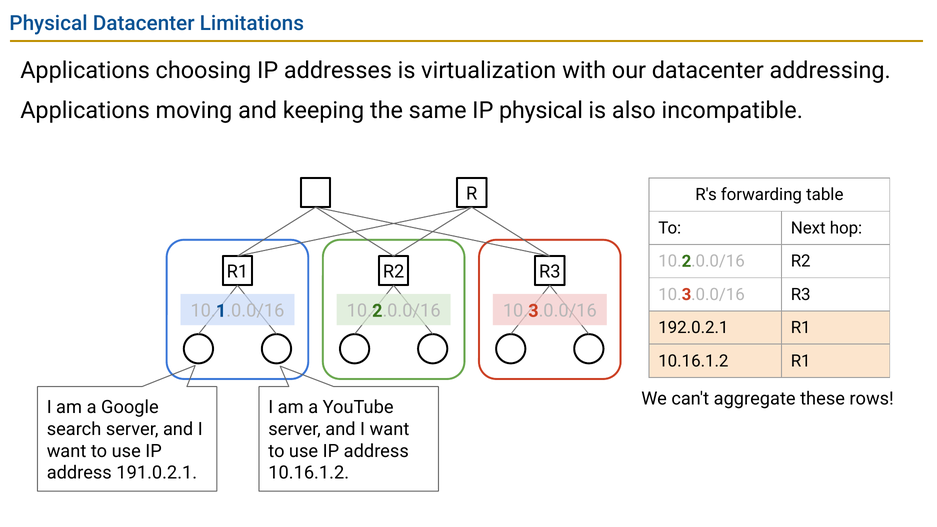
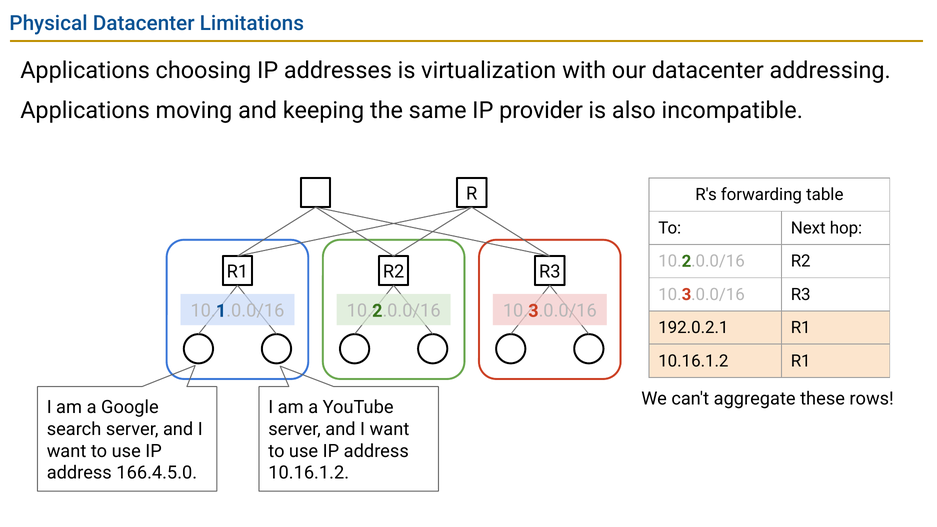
IP physical: physical -> provider (541, 111)
191.0.2.1: 191.0.2.1 -> 166.4.5.0 (157, 473)
